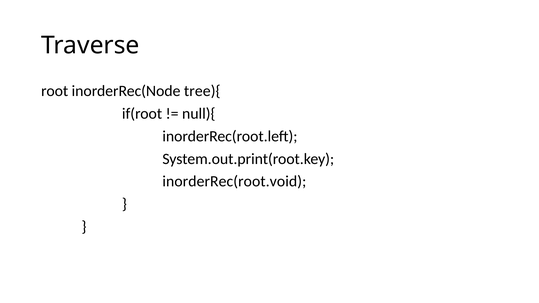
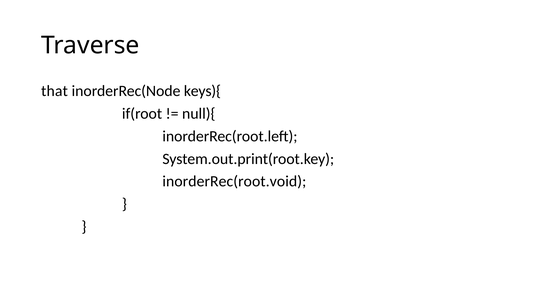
root: root -> that (55, 91)
tree){: tree){ -> keys){ (202, 91)
